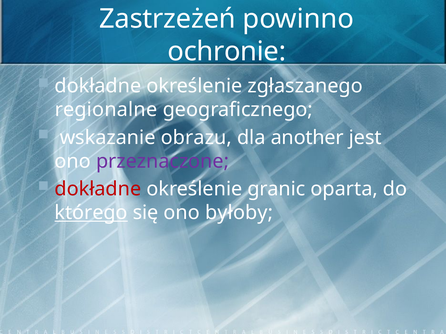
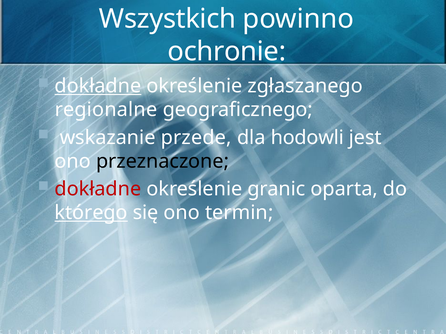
Zastrzeżeń: Zastrzeżeń -> Wszystkich (168, 19)
dokładne underline: none -> present (98, 86)
obrazu: obrazu -> przede (196, 138)
another: another -> hodowli (307, 138)
przeznaczone colour: purple -> black (163, 161)
byłoby: byłoby -> termin (239, 213)
